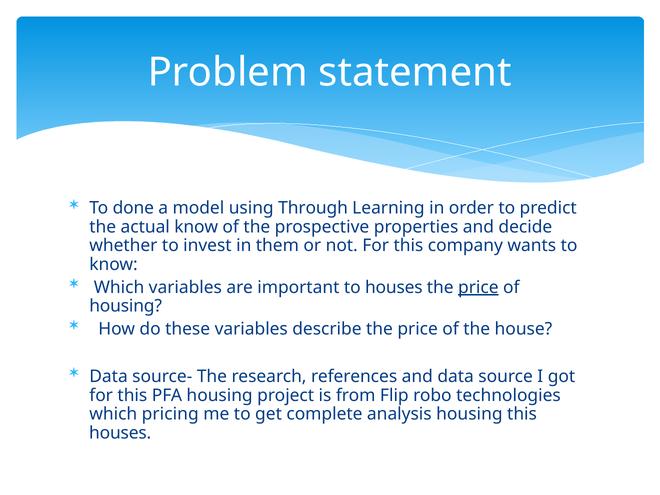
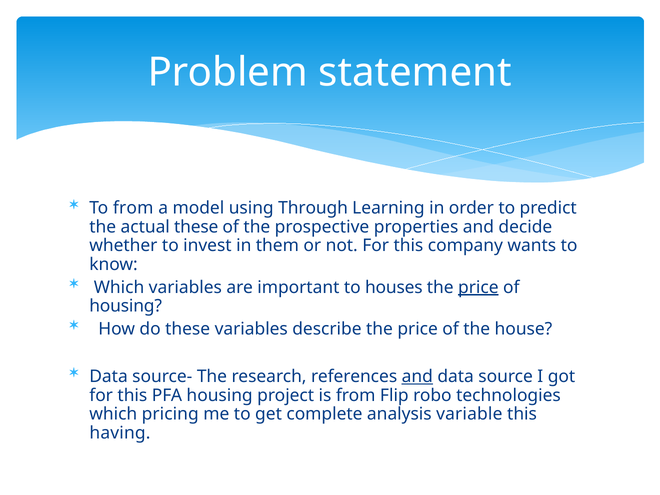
To done: done -> from (133, 208)
actual know: know -> these (196, 227)
and underline: none -> present (417, 376)
analysis housing: housing -> variable (469, 414)
houses: houses -> having (120, 433)
